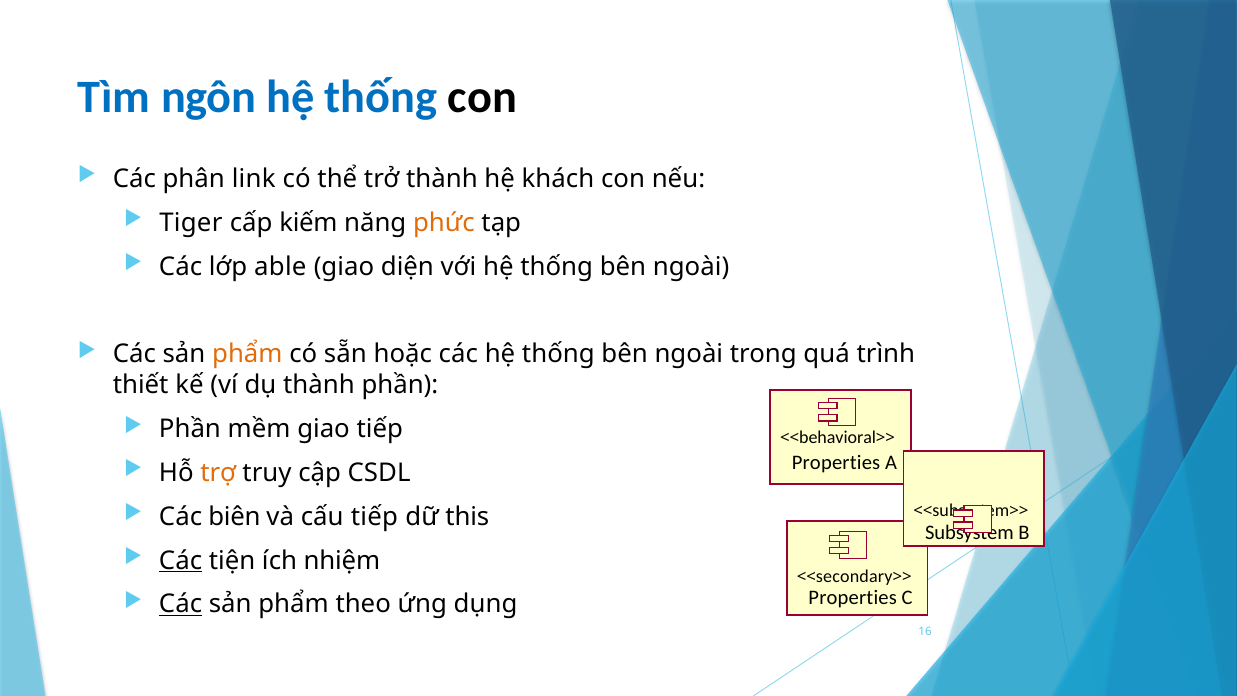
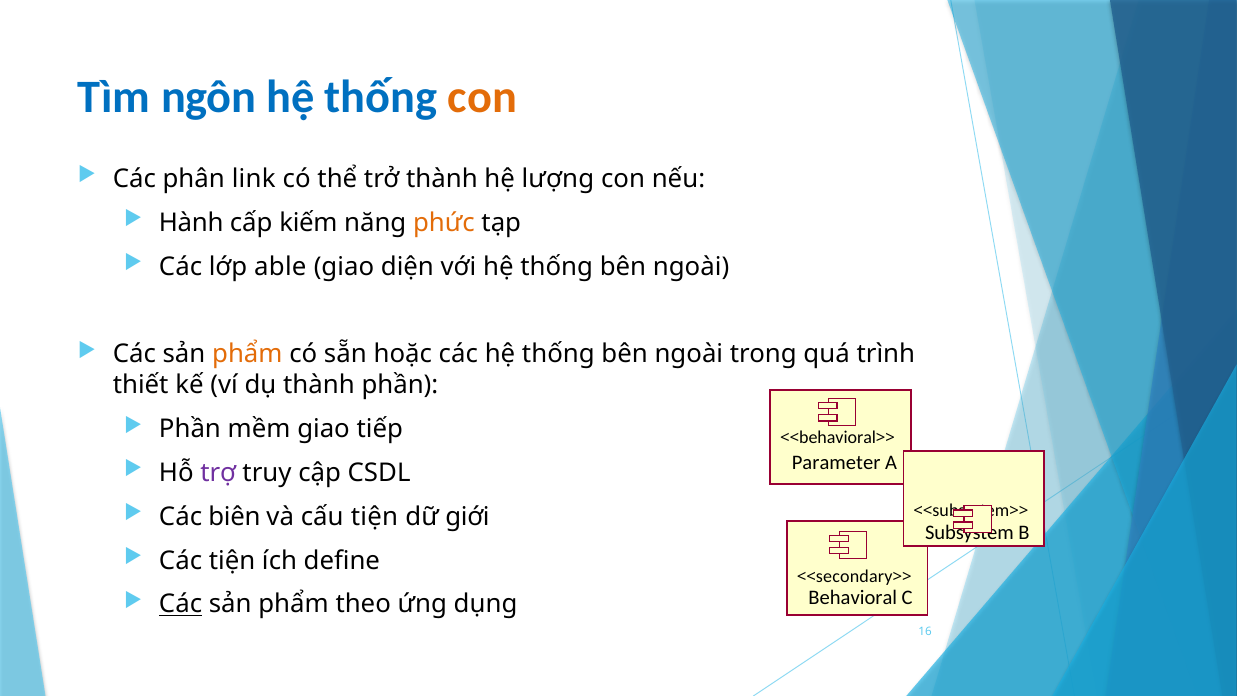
con colour: black -> orange (482, 98)
khách: khách -> lượng (558, 179)
Tiger: Tiger -> Hành (191, 223)
Properties: Properties -> Parameter (836, 462)
trợ colour: orange -> purple (218, 473)
cấu tiếp: tiếp -> tiện (374, 517)
this: this -> giới (467, 517)
Các underline: present -> none (181, 560)
nhiệm: nhiệm -> define (342, 560)
Properties: Properties -> Behavioral (853, 598)
